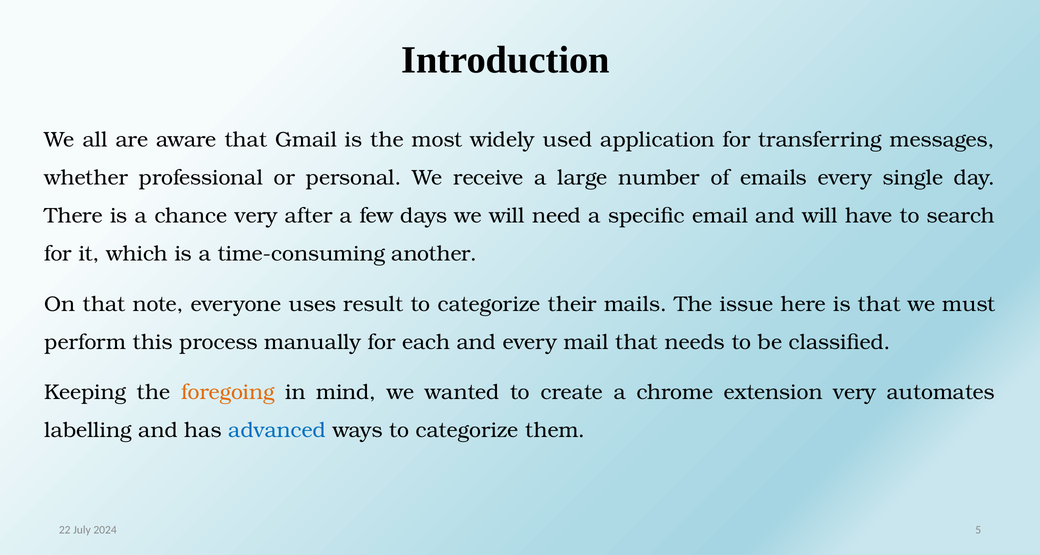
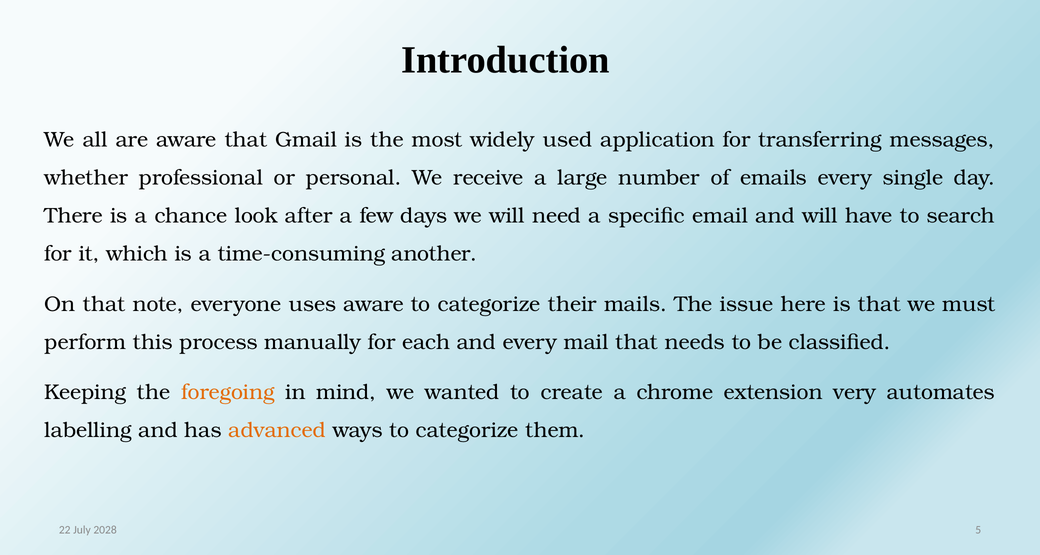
chance very: very -> look (256, 216)
uses result: result -> aware (373, 304)
advanced colour: blue -> orange (277, 430)
2024: 2024 -> 2028 (105, 530)
